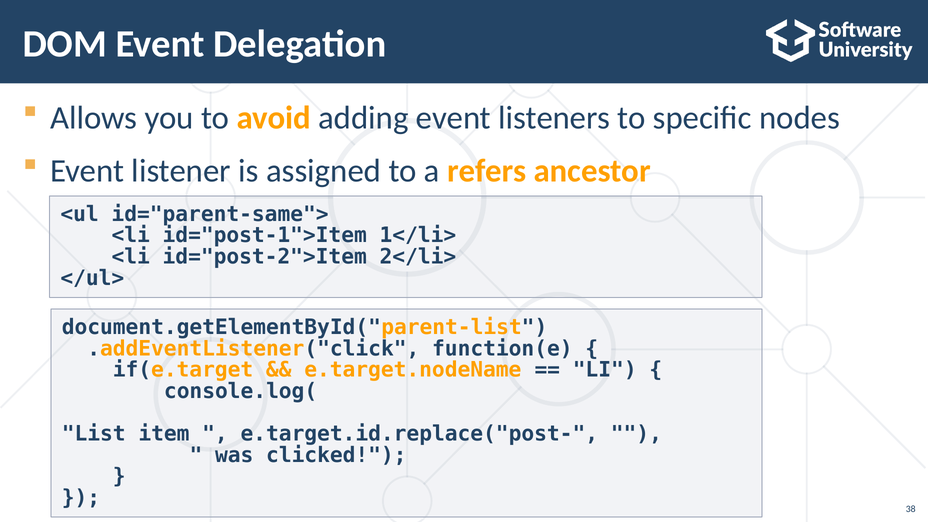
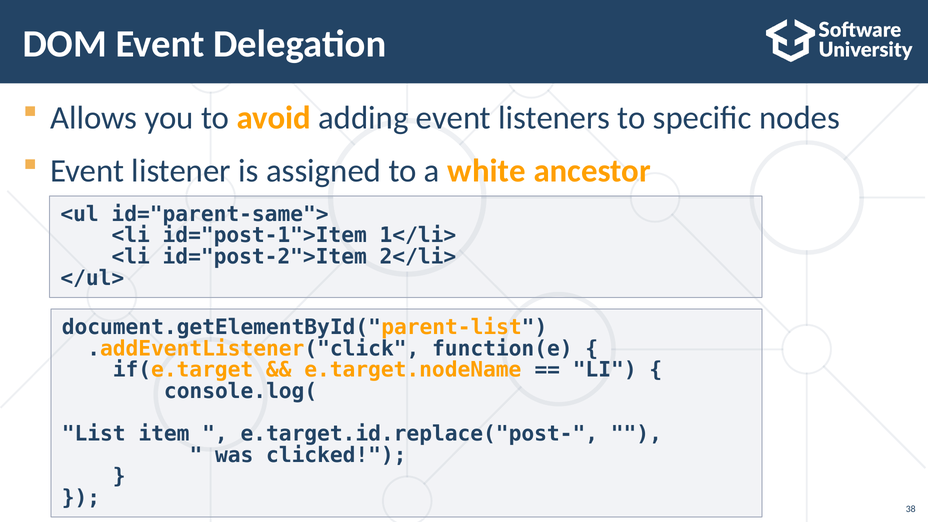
refers: refers -> white (487, 171)
